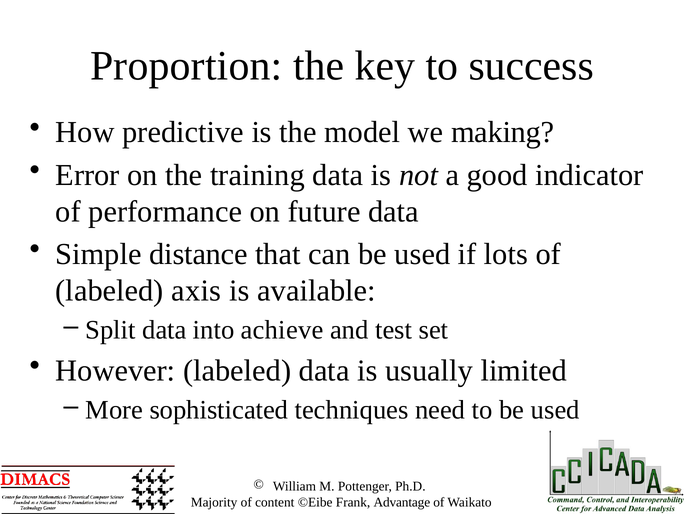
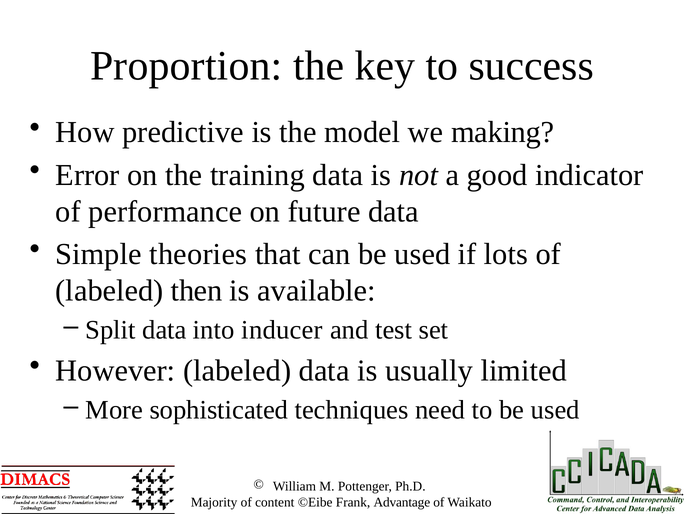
distance: distance -> theories (198, 254)
axis: axis -> then (197, 291)
achieve: achieve -> inducer (282, 330)
